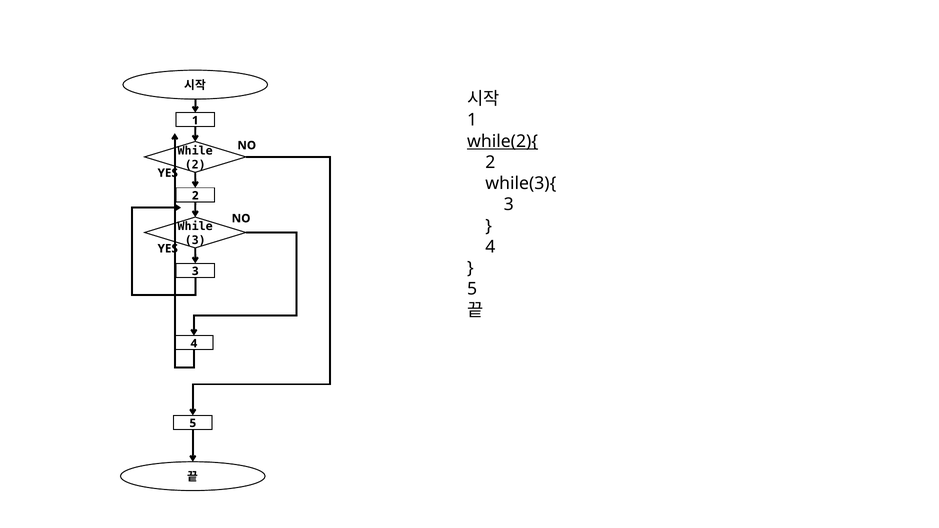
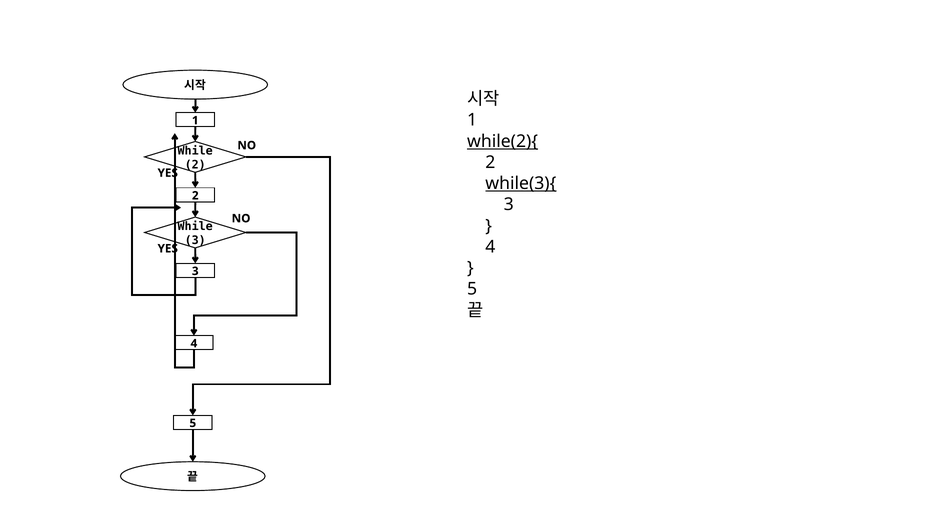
while(3){ underline: none -> present (521, 184)
